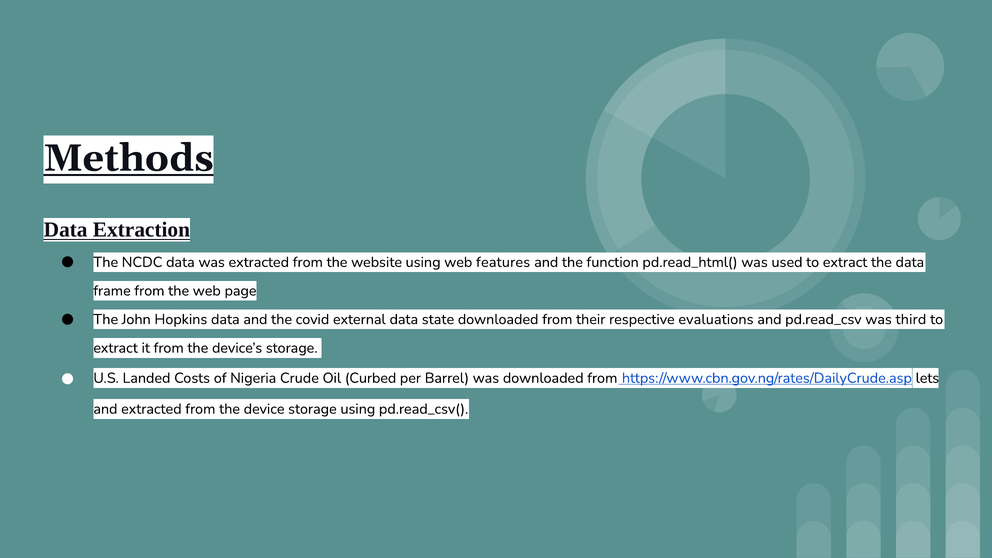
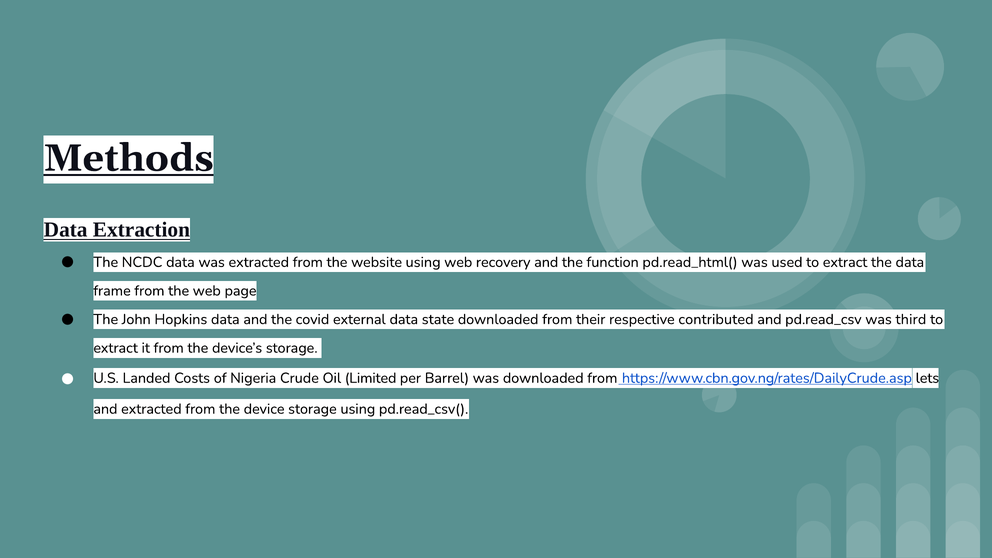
features: features -> recovery (503, 262)
evaluations: evaluations -> contributed (716, 319)
Curbed: Curbed -> Limited (371, 378)
